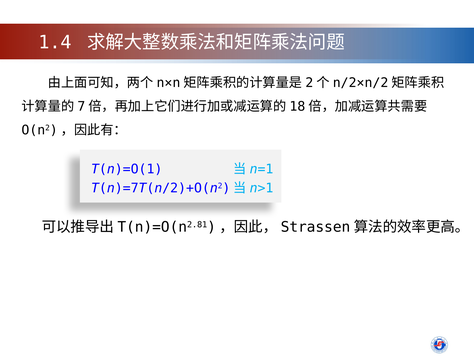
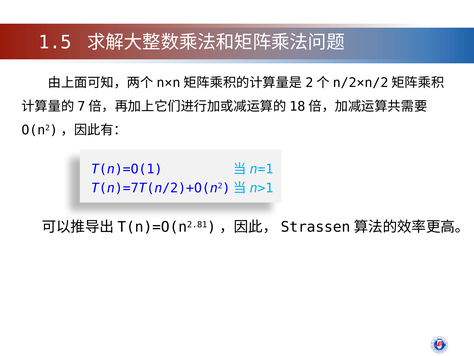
1.4: 1.4 -> 1.5 (55, 42)
